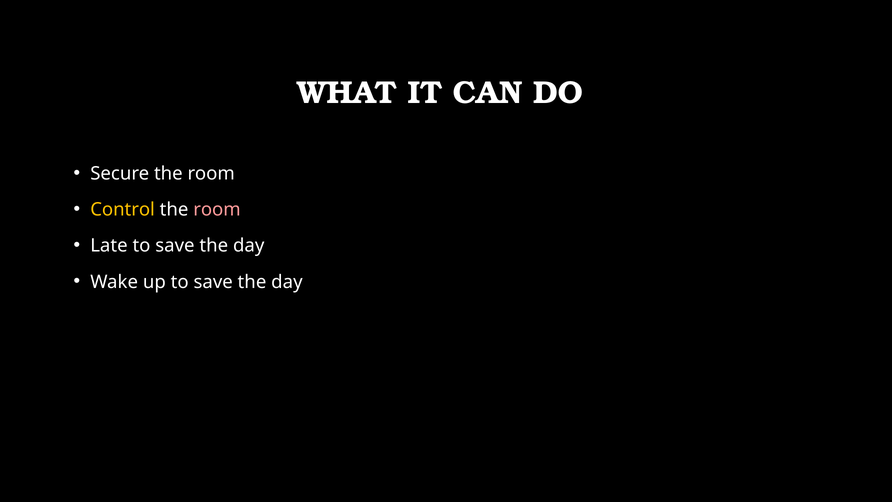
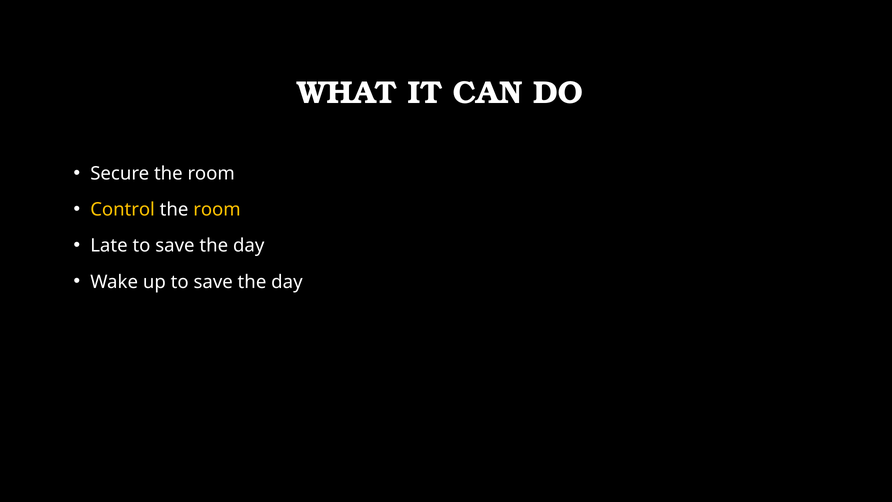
room colour: pink -> yellow (217, 210)
